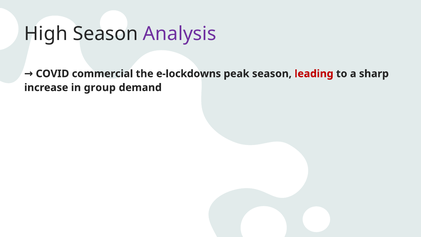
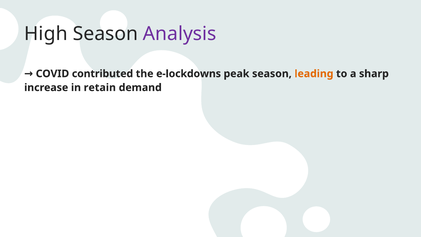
commercial: commercial -> contributed (103, 74)
leading colour: red -> orange (314, 74)
group: group -> retain (100, 88)
